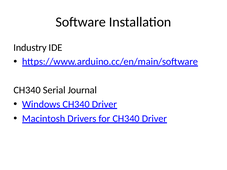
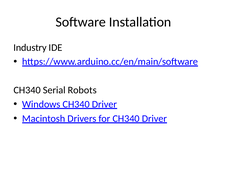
Journal: Journal -> Robots (82, 90)
